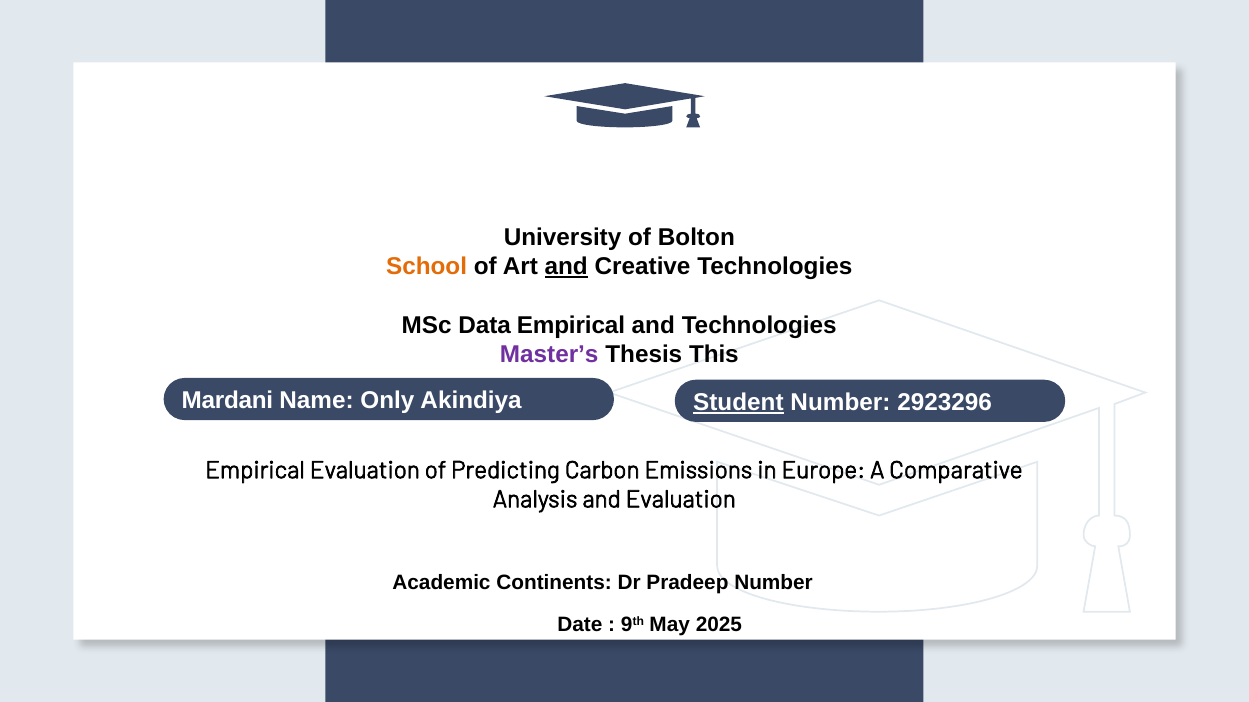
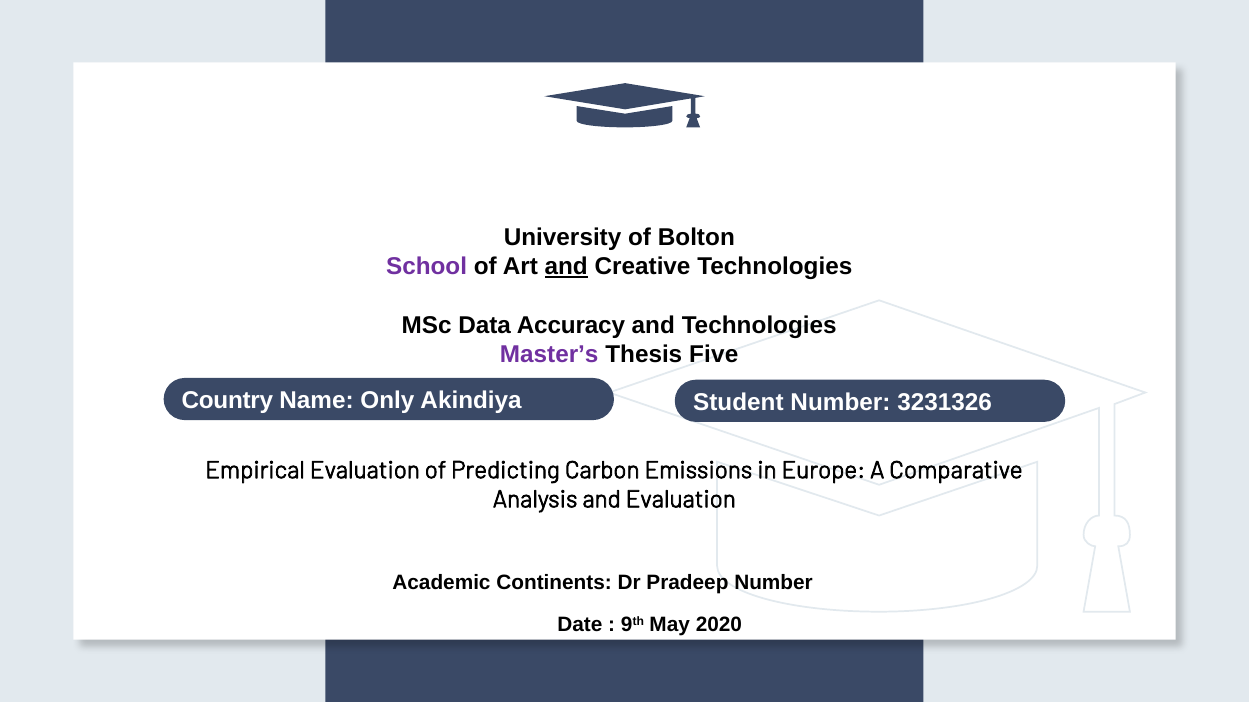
School colour: orange -> purple (427, 267)
Data Empirical: Empirical -> Accuracy (571, 325)
This: This -> Five (714, 354)
Mardani: Mardani -> Country (227, 401)
Student underline: present -> none (738, 403)
2923296: 2923296 -> 3231326 (945, 403)
2025: 2025 -> 2020 (719, 626)
